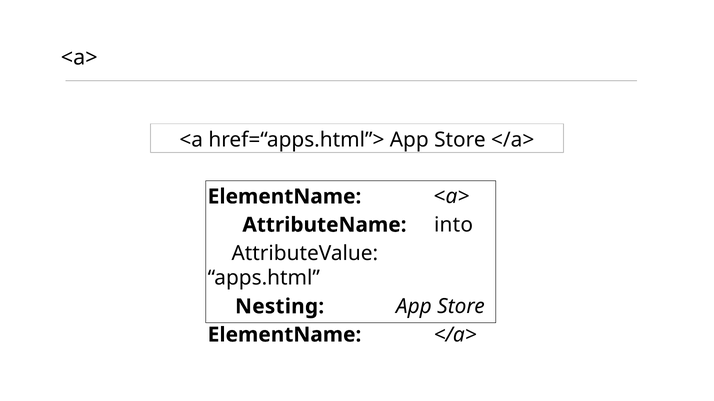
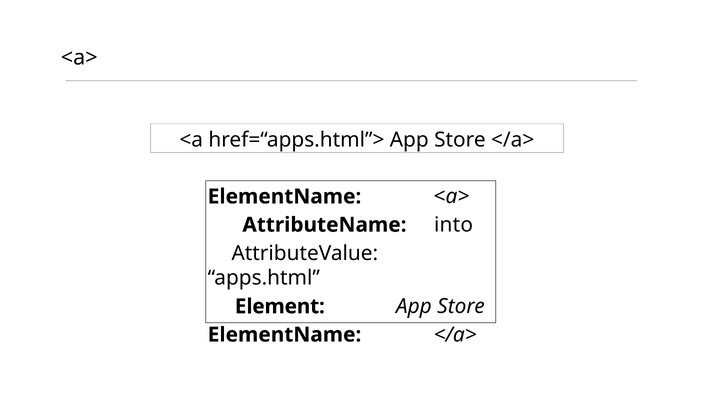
Nesting: Nesting -> Element (280, 307)
